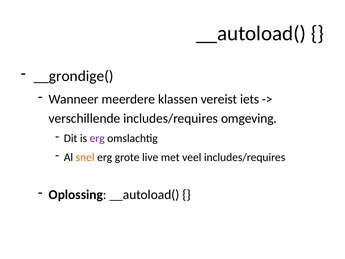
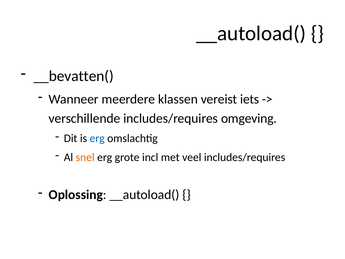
__grondige(: __grondige( -> __bevatten( (74, 76)
erg colour: purple -> blue (97, 138)
live: live -> incl (150, 157)
